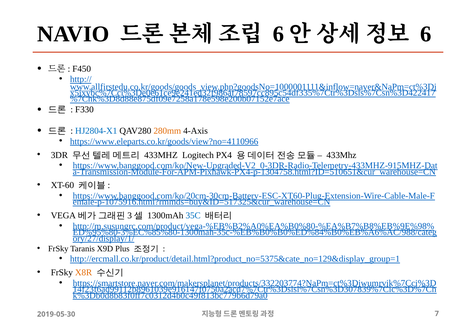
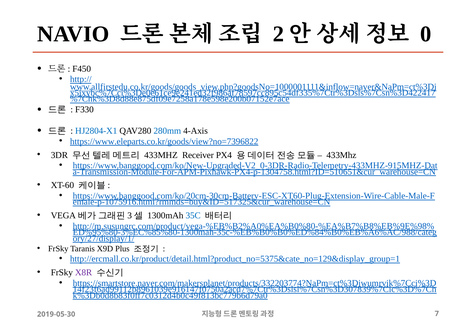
6: 6 -> 2 (278, 34)
6: 6 -> 0 (426, 34)
280mm colour: orange -> blue (167, 131)
https://www.eleparts.co.kr/goods/view?no=4110966: https://www.eleparts.co.kr/goods/view?no=4110966 -> https://www.eleparts.co.kr/goods/view?no=7396822 (164, 142)
Logitech: Logitech -> Receiver (198, 155)
X8R colour: orange -> purple (84, 273)
